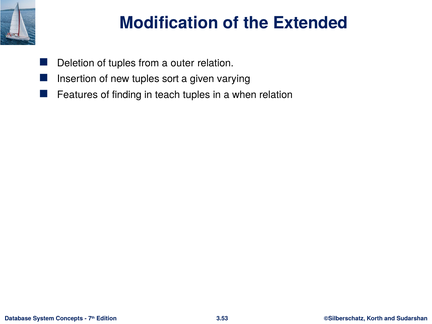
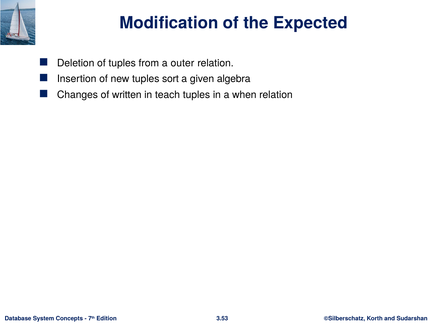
Extended: Extended -> Expected (310, 23)
varying: varying -> algebra (234, 79)
Features: Features -> Changes (77, 95)
finding: finding -> written (127, 95)
